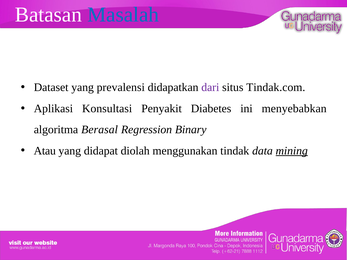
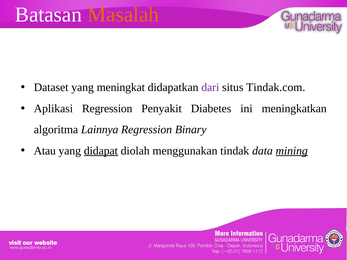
Masalah colour: blue -> orange (123, 15)
prevalensi: prevalensi -> meningkat (121, 87)
Aplikasi Konsultasi: Konsultasi -> Regression (107, 109)
menyebabkan: menyebabkan -> meningkatkan (294, 109)
Berasal: Berasal -> Lainnya (100, 130)
didapat underline: none -> present (101, 151)
